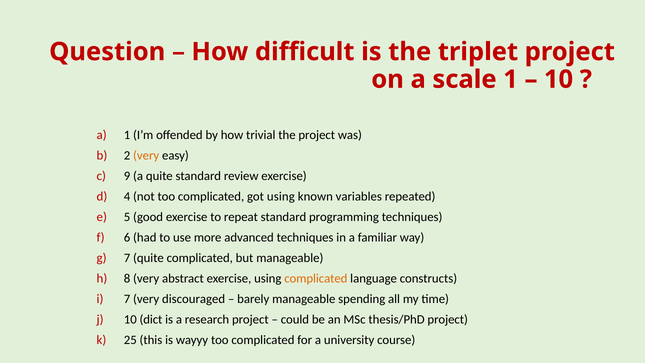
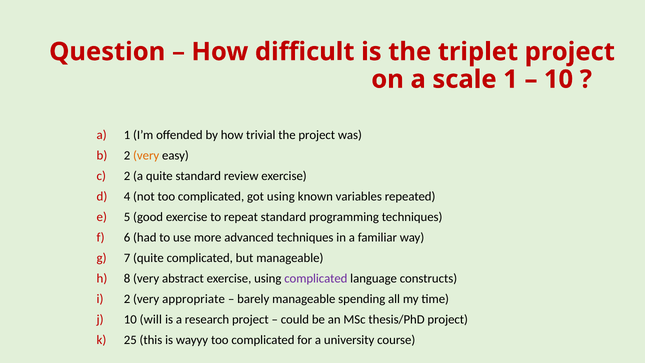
9: 9 -> 2 (127, 176)
complicated colour: orange -> purple (316, 279)
7: 7 -> 2 (127, 299)
discouraged: discouraged -> appropriate (194, 299)
dict: dict -> will (151, 320)
